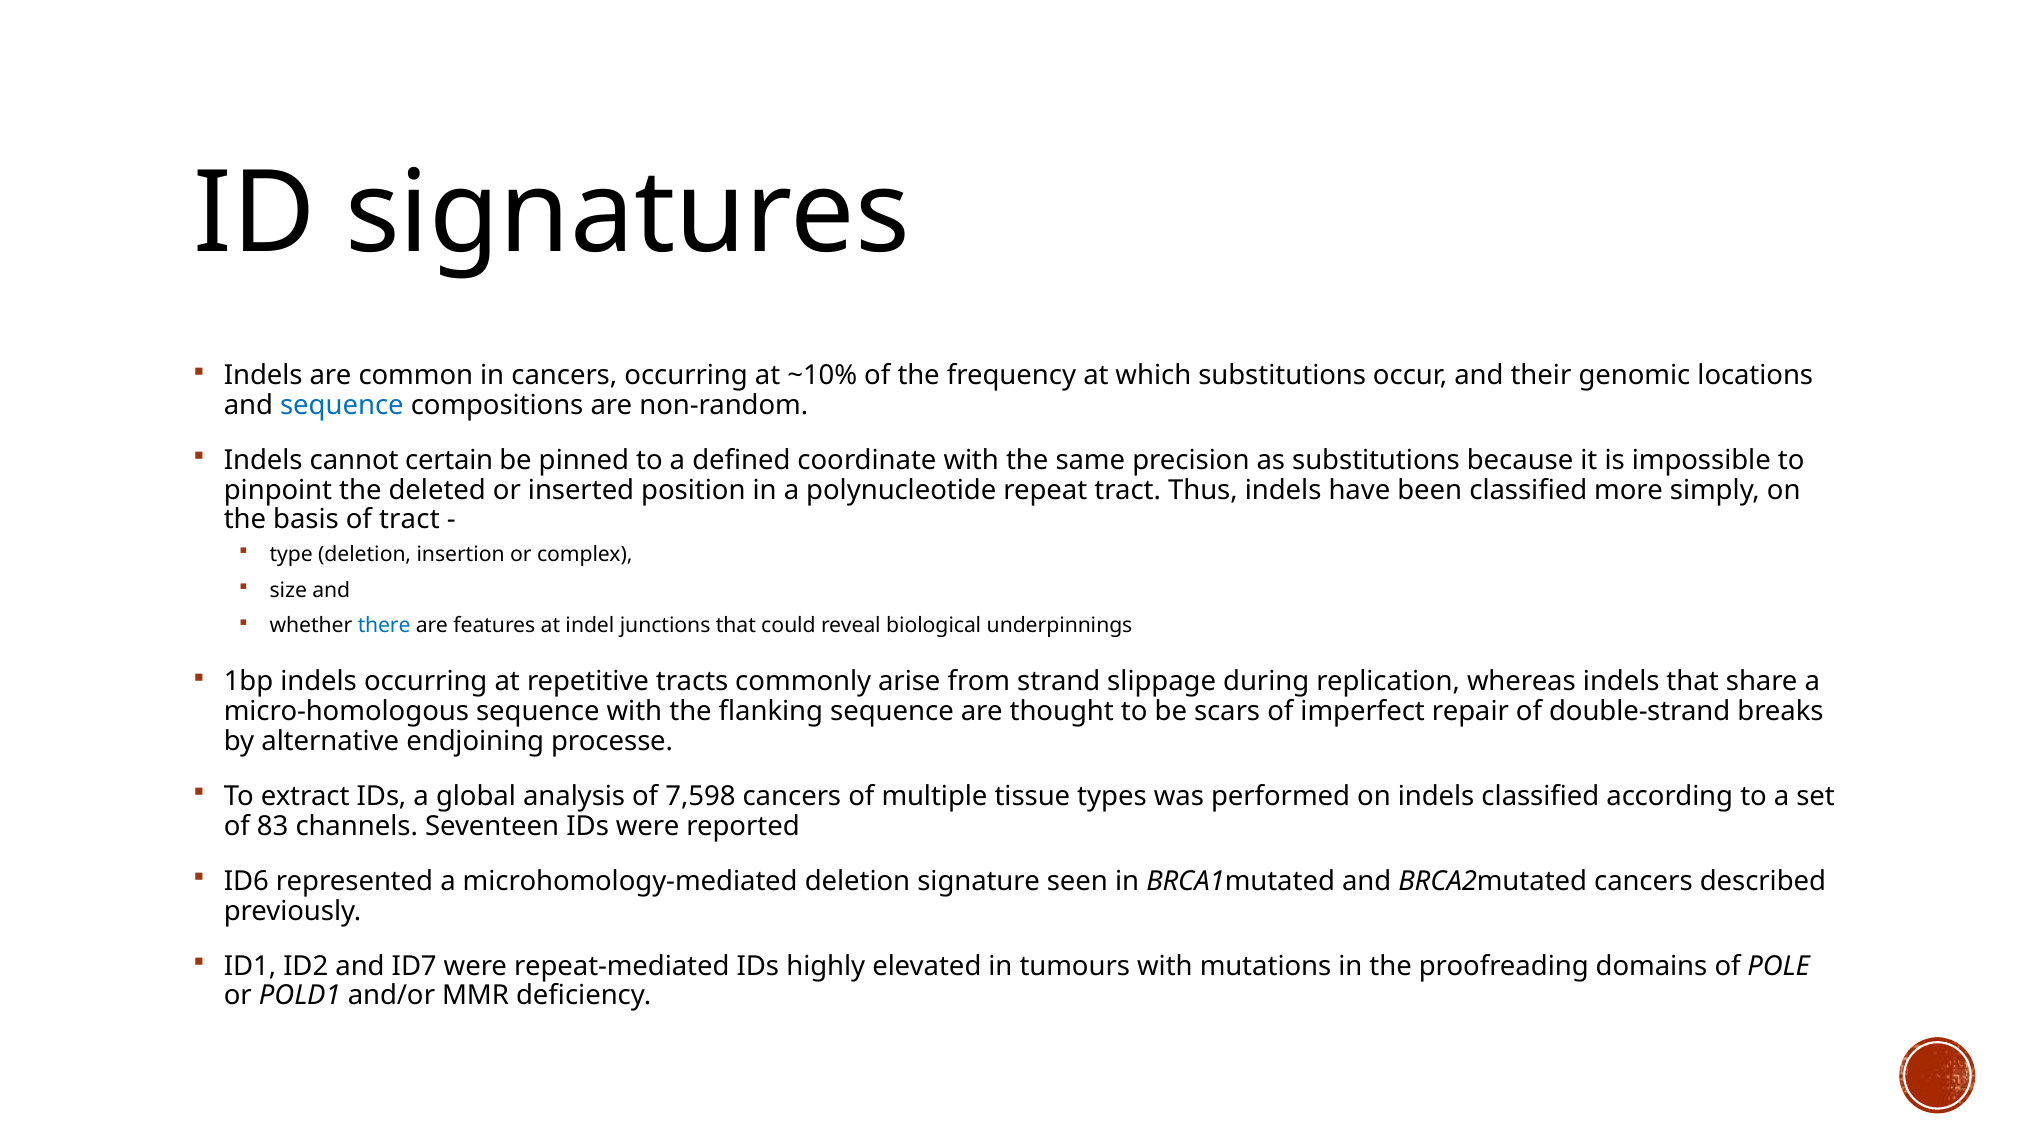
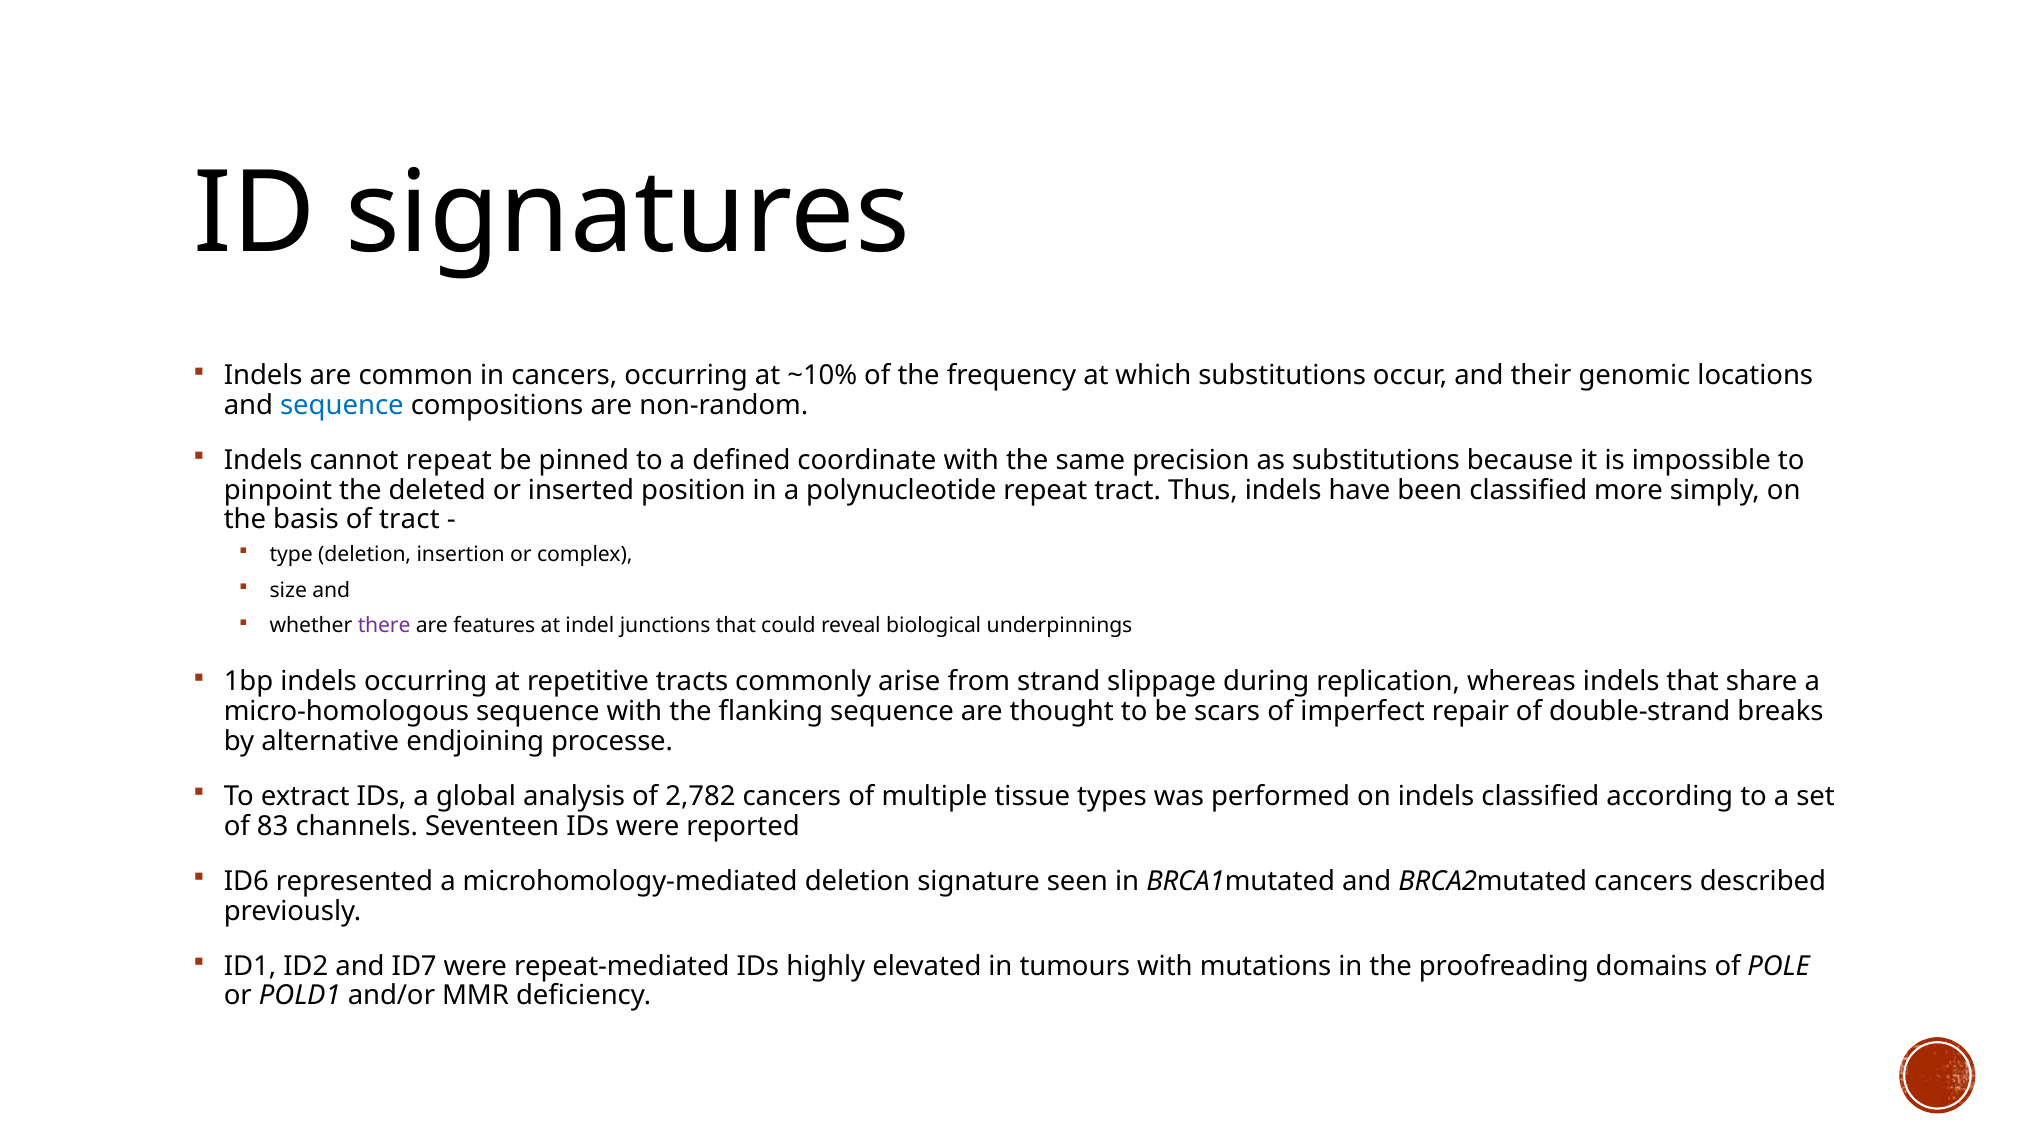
cannot certain: certain -> repeat (449, 461)
there colour: blue -> purple (384, 626)
7,598: 7,598 -> 2,782 (701, 797)
